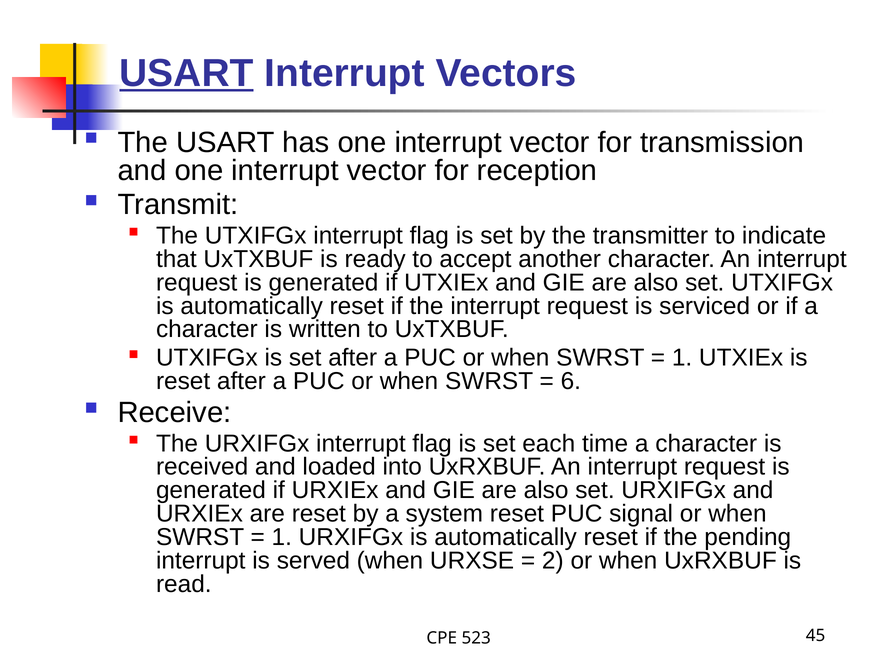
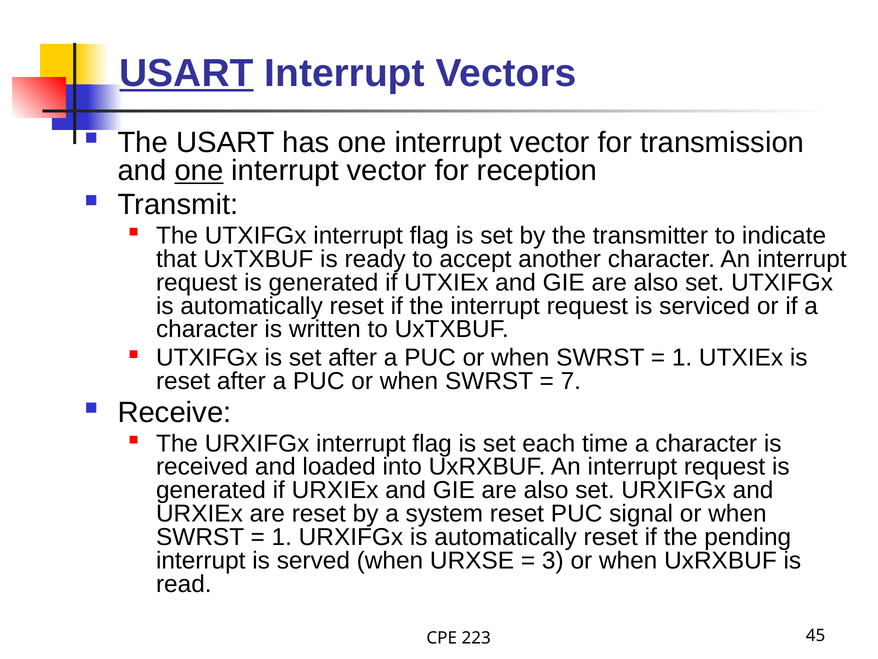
one underline: none -> present (199, 171)
6: 6 -> 7 (571, 381)
2: 2 -> 3 (553, 560)
523: 523 -> 223 (476, 638)
